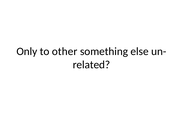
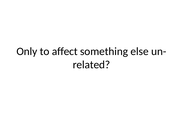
other: other -> affect (65, 51)
